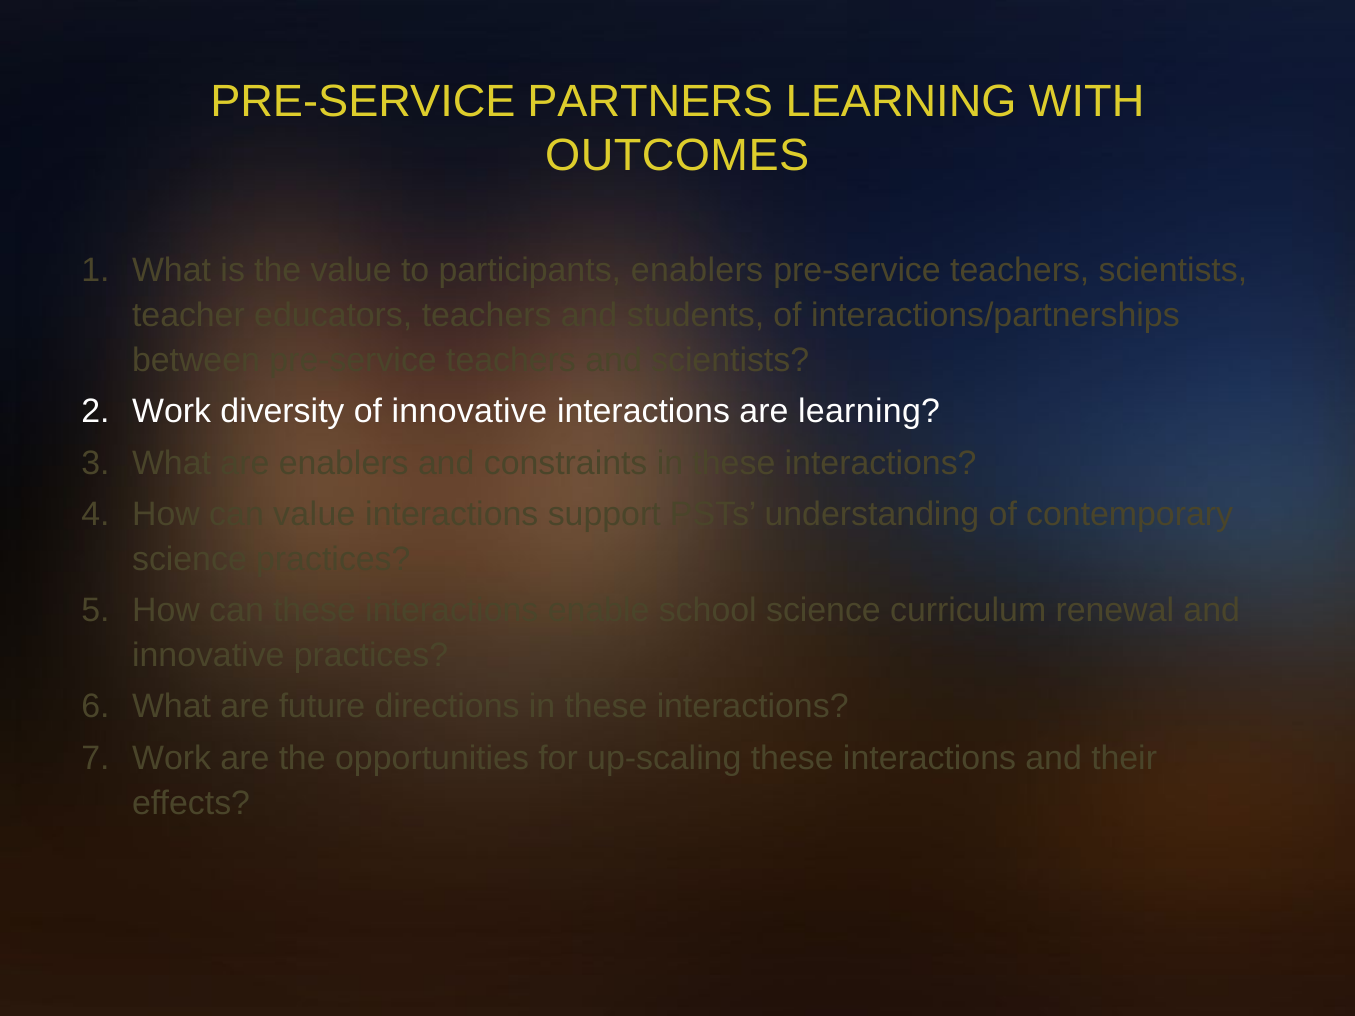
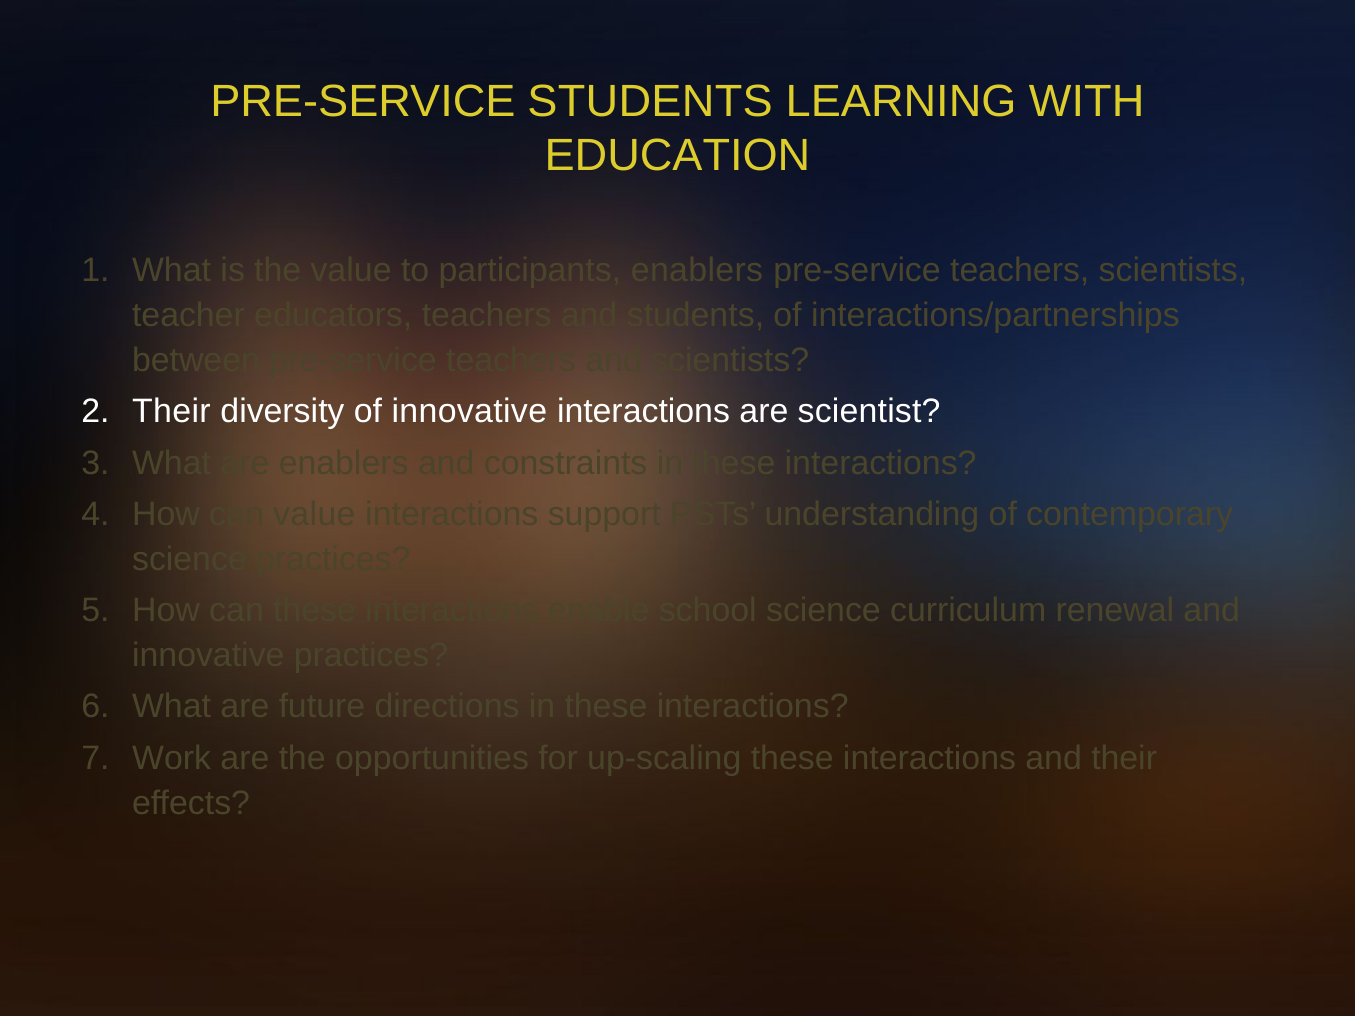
PRE-SERVICE PARTNERS: PARTNERS -> STUDENTS (650, 101)
OUTCOMES: OUTCOMES -> EDUCATION (677, 156)
Work: Work -> Their (171, 412)
are learning: learning -> scientist (869, 412)
